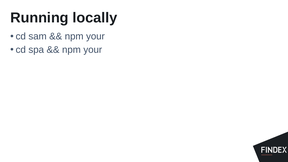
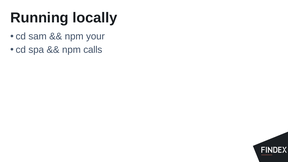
your: your -> calls (93, 50)
